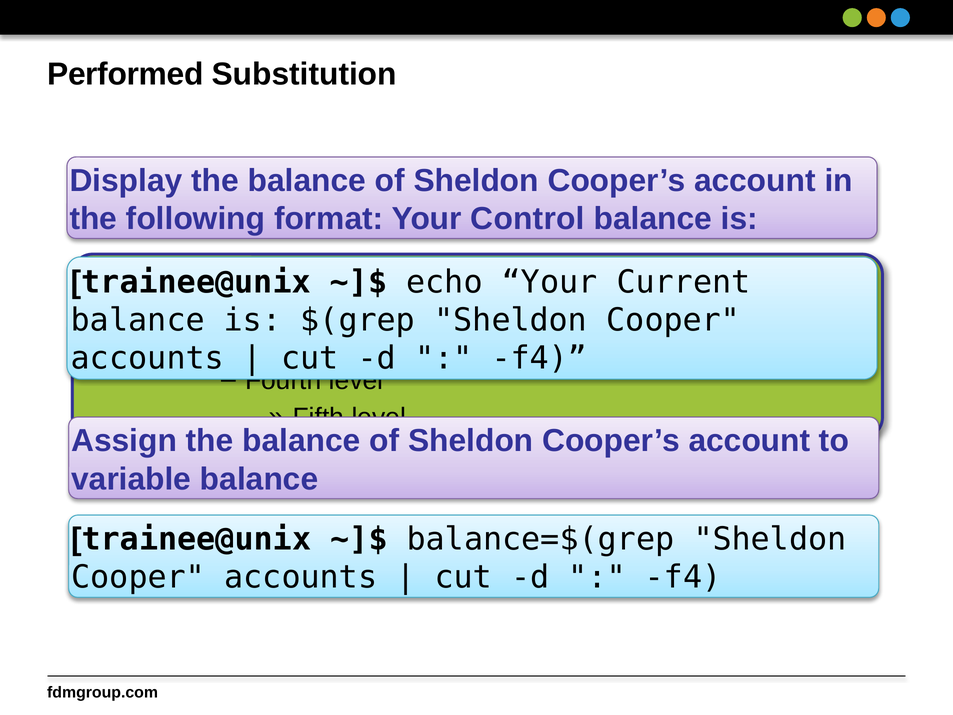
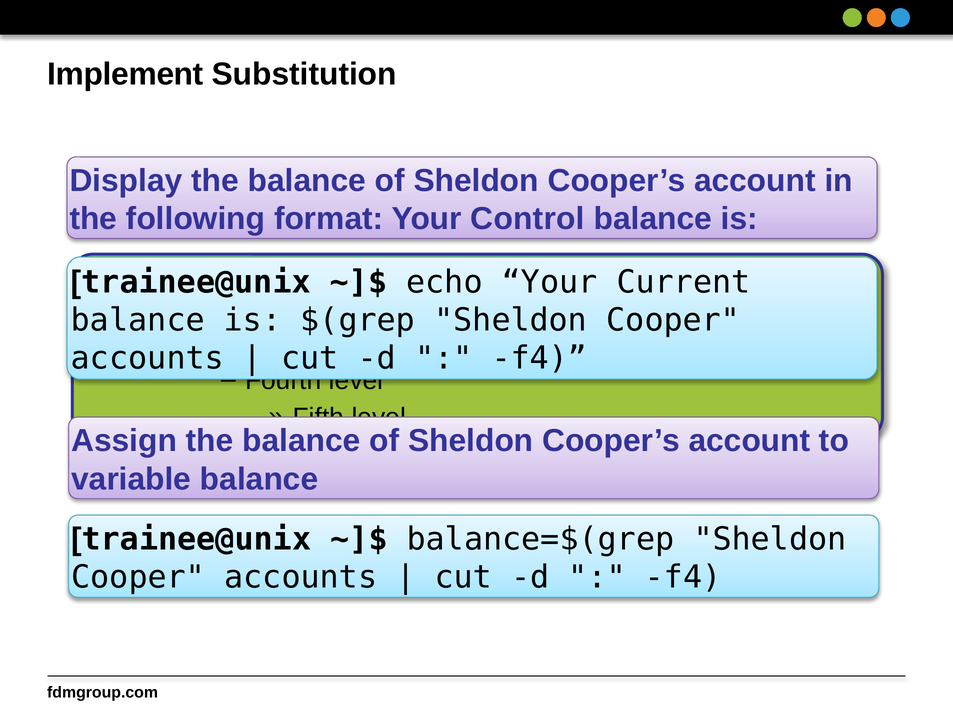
Performed: Performed -> Implement (125, 74)
